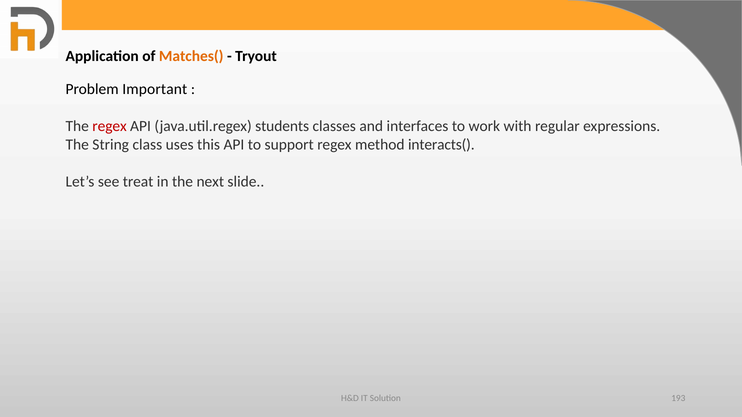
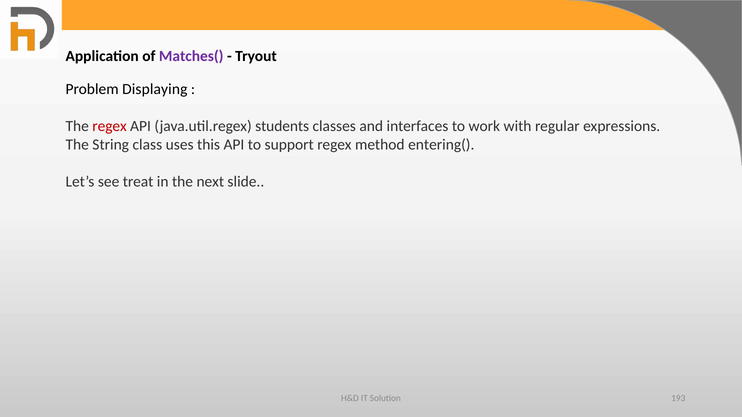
Matches( colour: orange -> purple (191, 56)
Important: Important -> Displaying (155, 89)
interacts(: interacts( -> entering( (441, 145)
